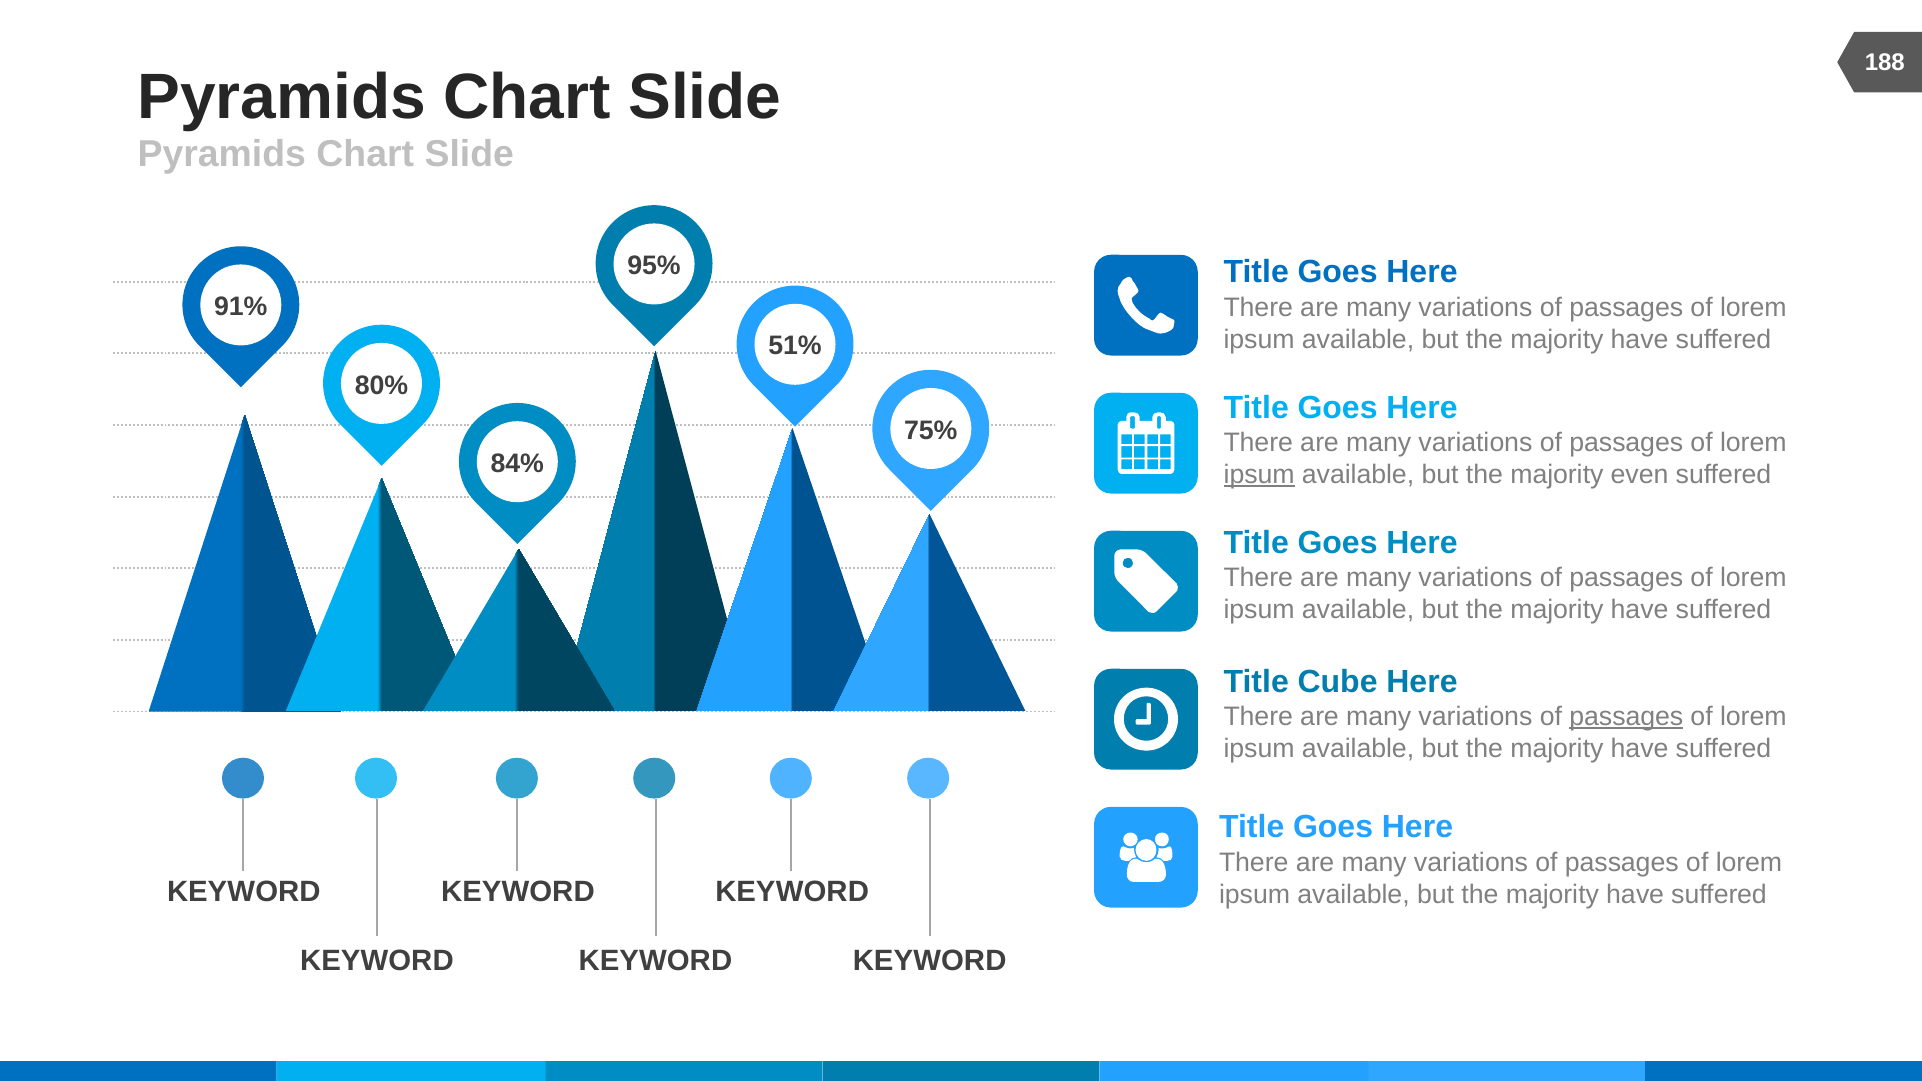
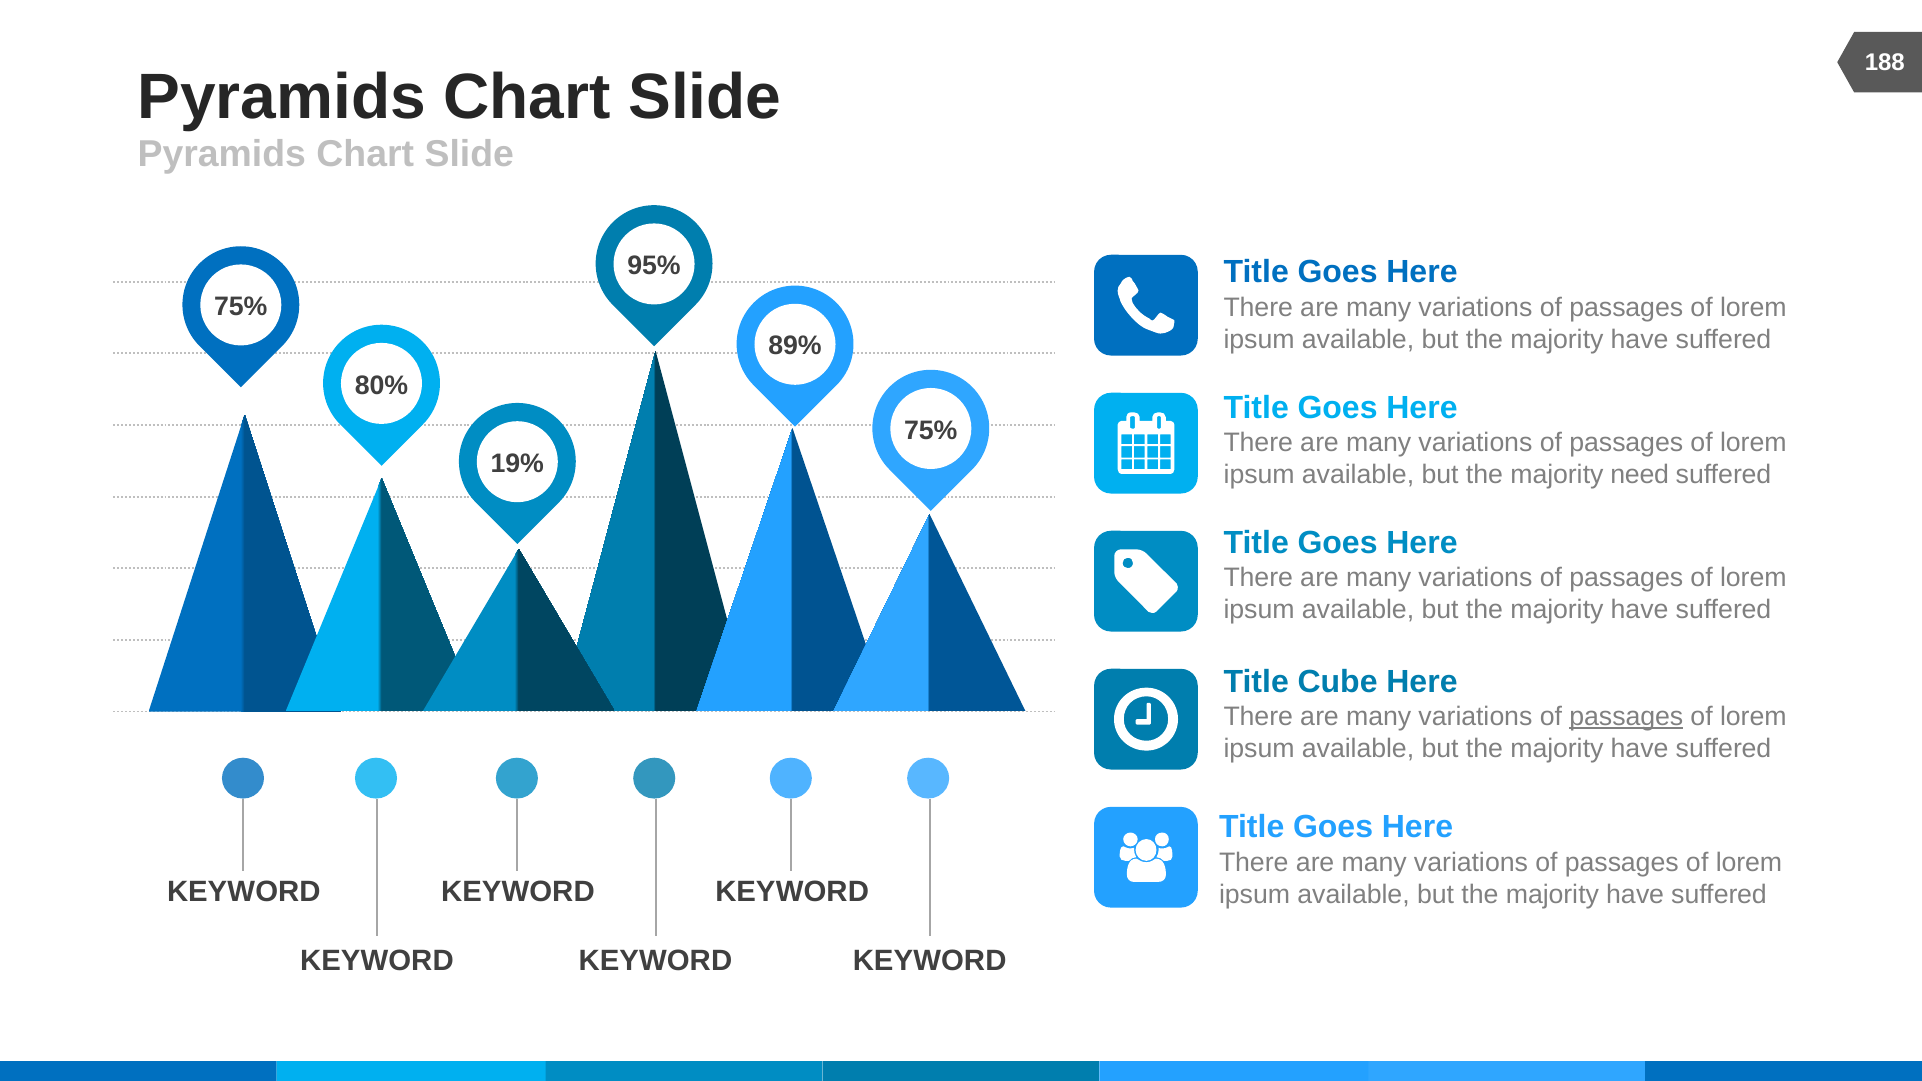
91%: 91% -> 75% (241, 307)
51%: 51% -> 89% (795, 346)
84%: 84% -> 19% (517, 464)
ipsum underline: present -> none (1259, 475)
even: even -> need (1640, 475)
